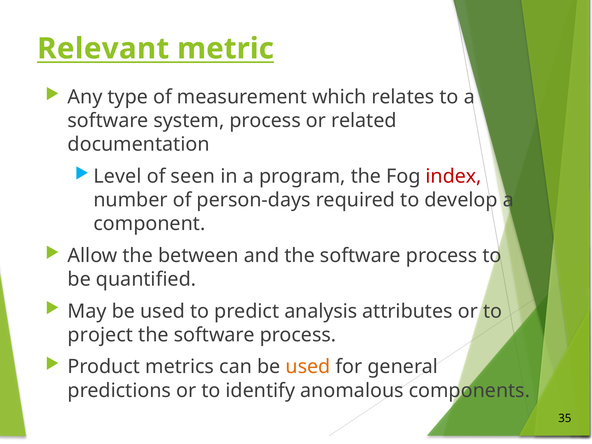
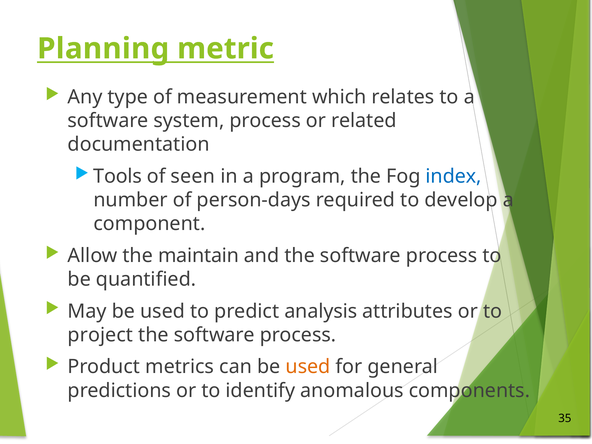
Relevant: Relevant -> Planning (103, 49)
Level: Level -> Tools (118, 176)
index colour: red -> blue (454, 176)
between: between -> maintain (199, 256)
